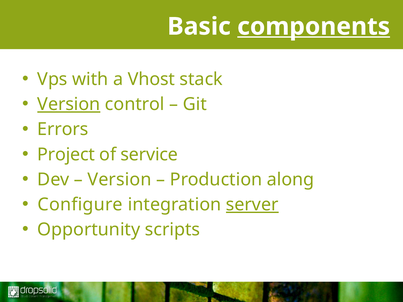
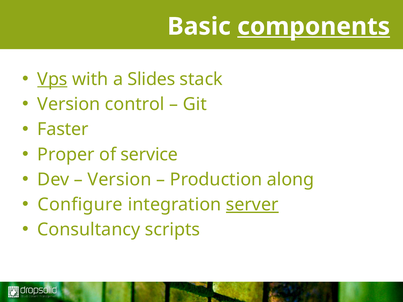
Vps underline: none -> present (52, 79)
Vhost: Vhost -> Slides (151, 79)
Version underline: present -> none (69, 104)
Errors: Errors -> Faster (63, 129)
Project: Project -> Proper (66, 155)
Opportunity: Opportunity -> Consultancy (89, 230)
